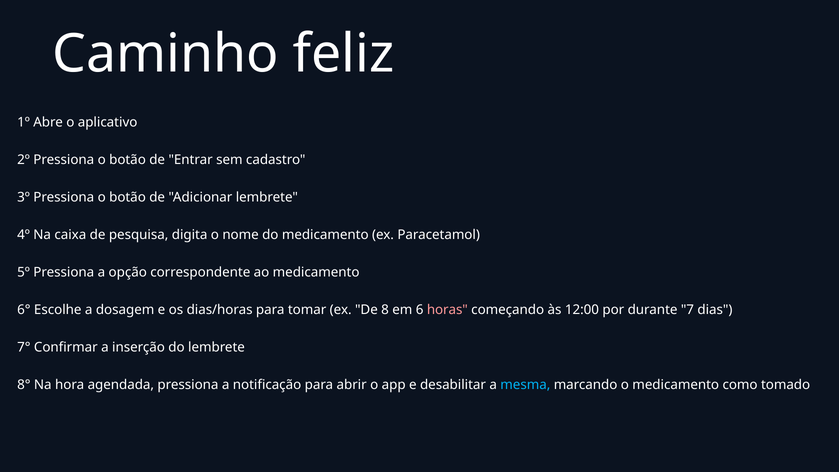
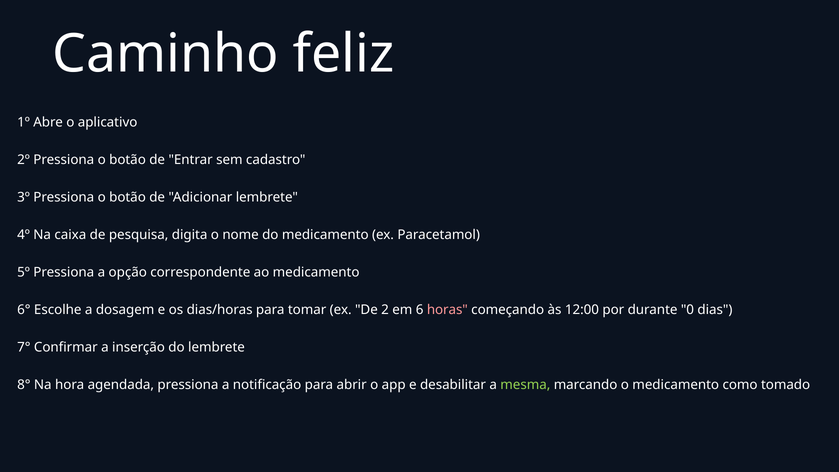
8: 8 -> 2 (385, 310)
7: 7 -> 0 (687, 310)
mesma colour: light blue -> light green (525, 385)
